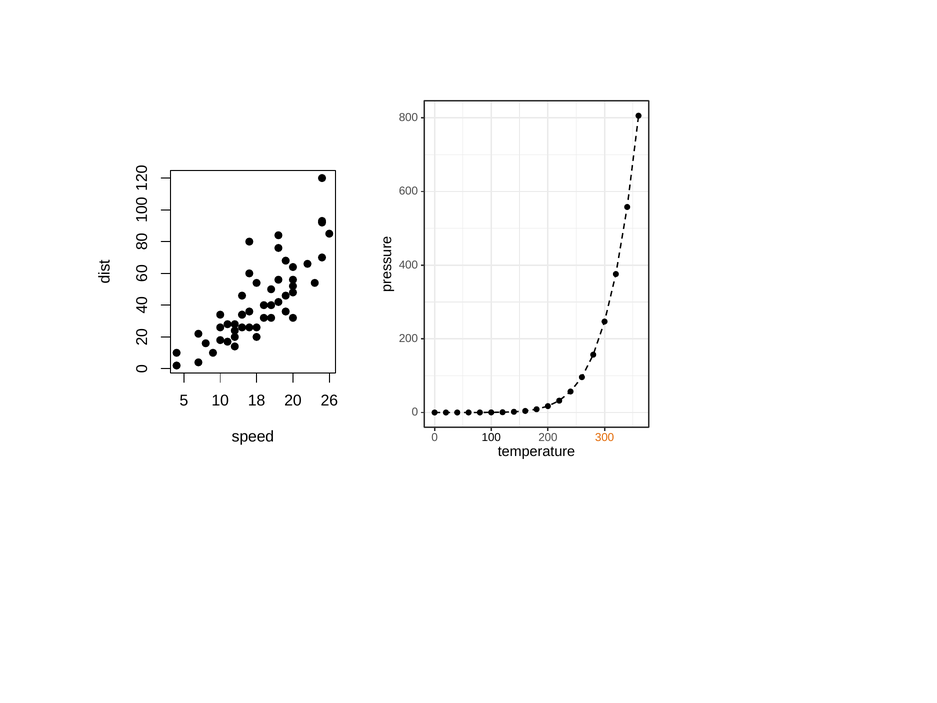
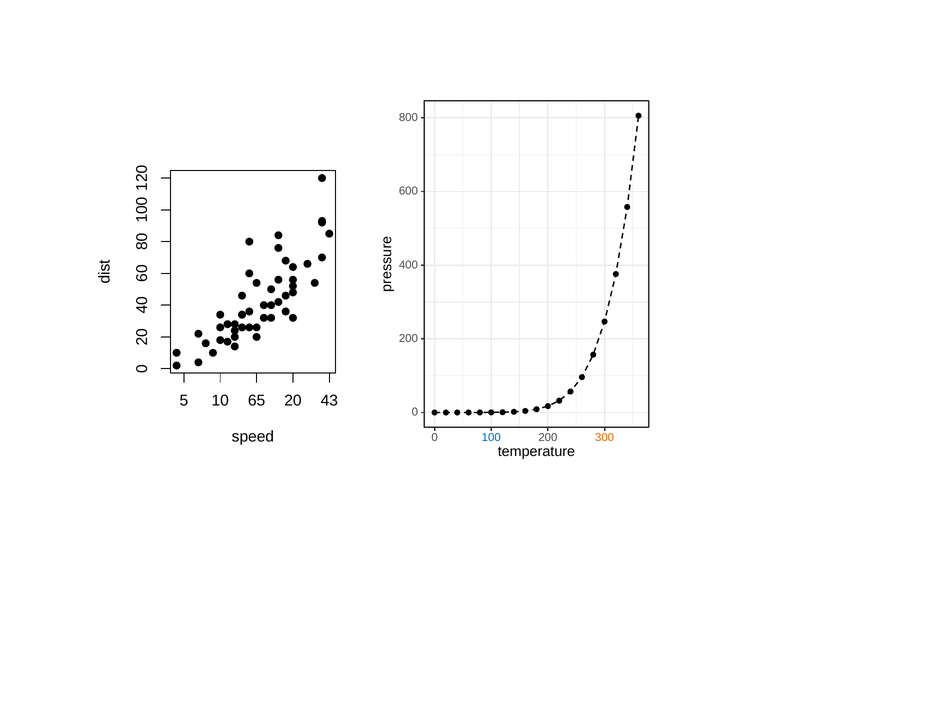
18: 18 -> 65 (257, 400)
26: 26 -> 43 (329, 400)
100 colour: black -> blue (491, 437)
